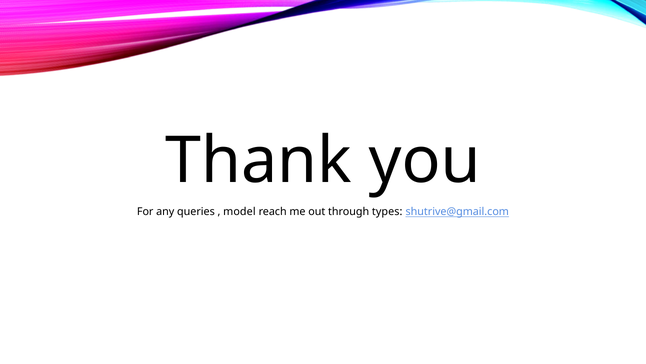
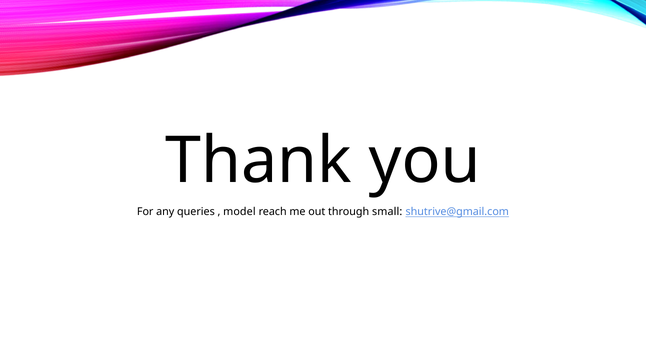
types: types -> small (387, 212)
